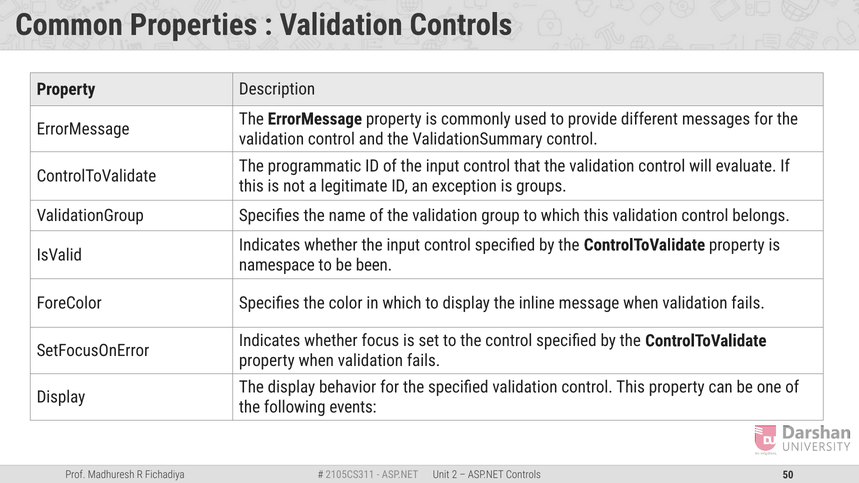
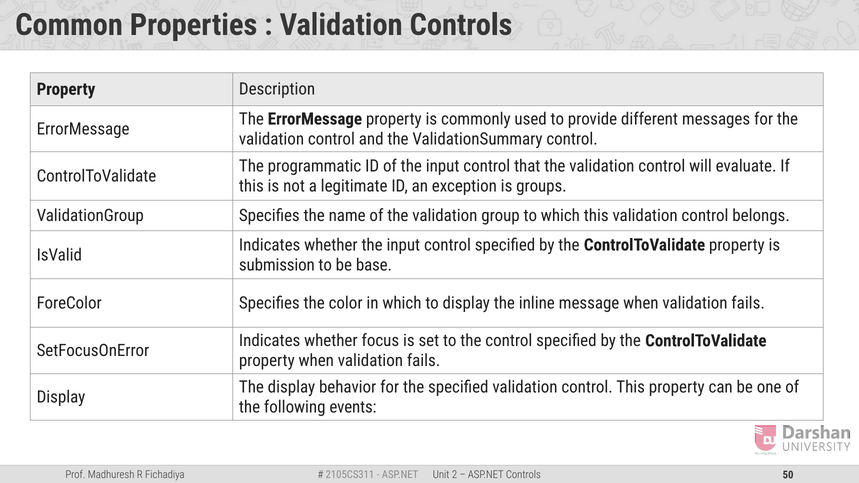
namespace: namespace -> submission (277, 265)
been: been -> base (374, 265)
